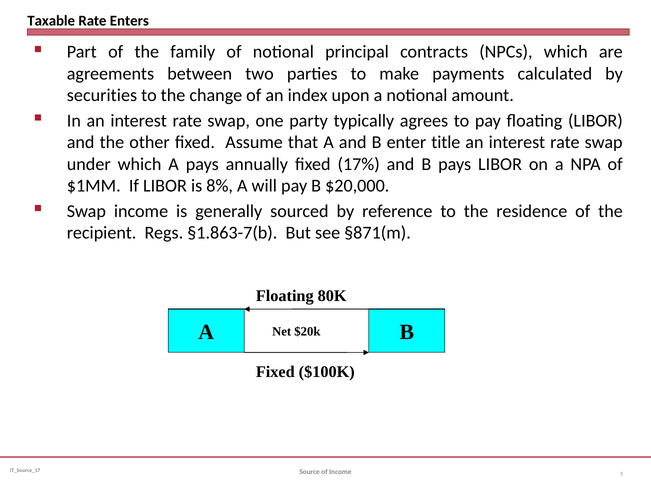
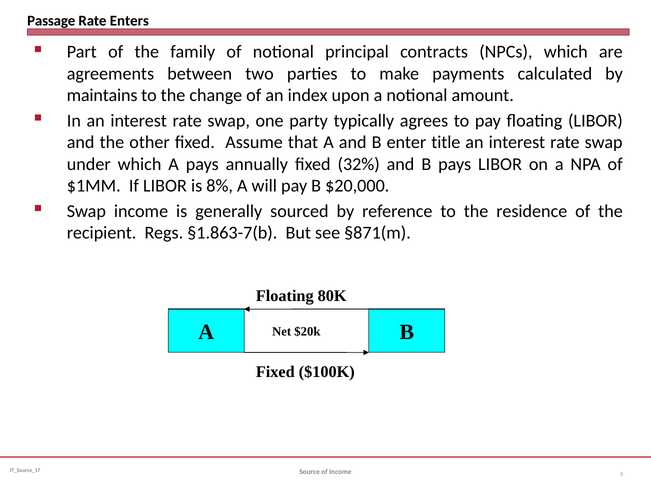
Taxable: Taxable -> Passage (51, 21)
securities: securities -> maintains (102, 95)
17%: 17% -> 32% (359, 164)
